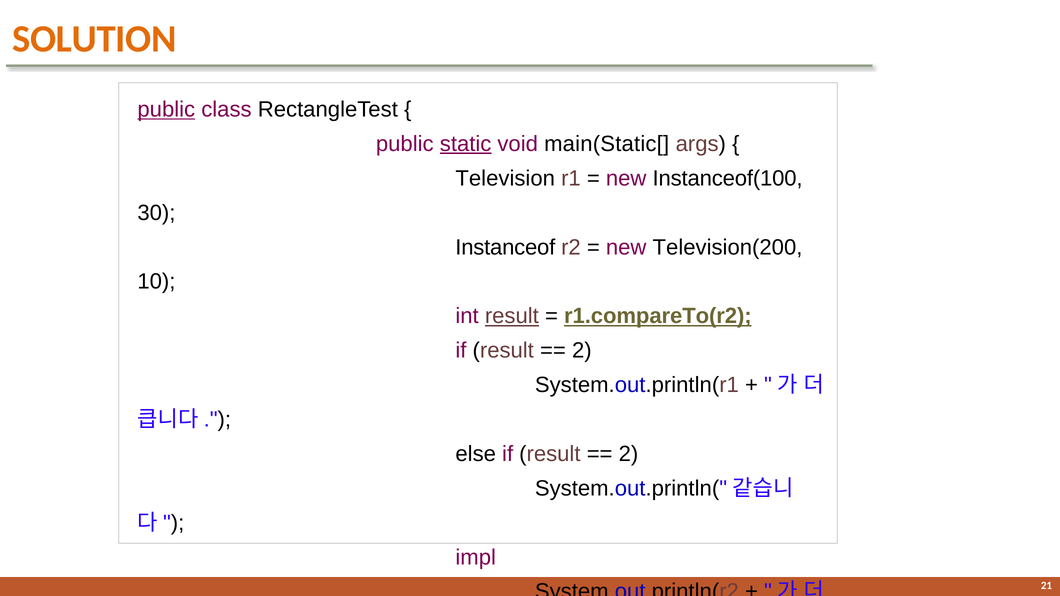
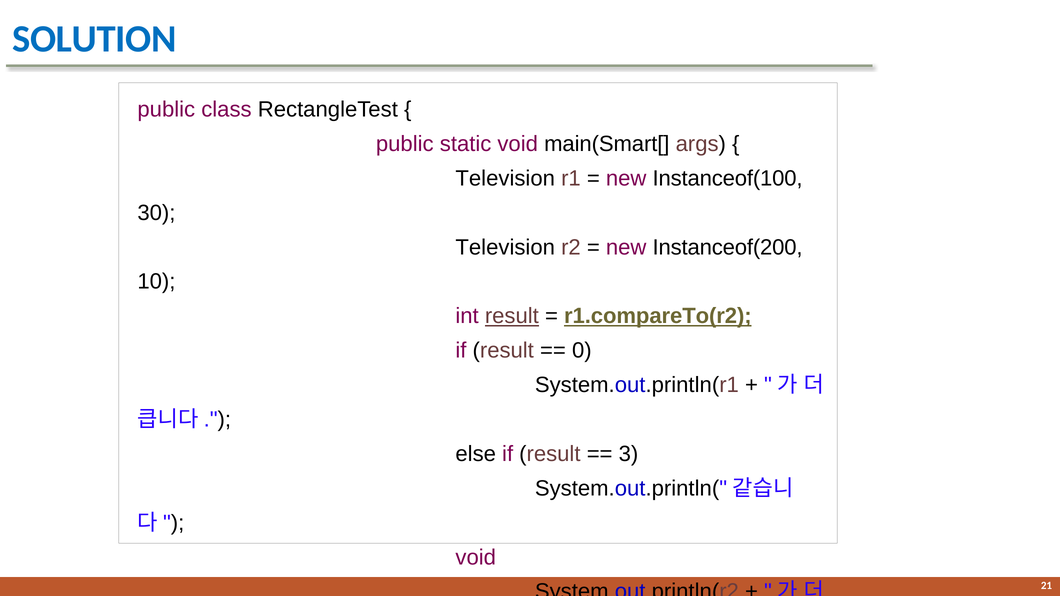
SOLUTION colour: orange -> blue (94, 39)
public underline: present -> none (166, 109)
static underline: present -> none (466, 144)
main(Static[: main(Static[ -> main(Smart[ (607, 144)
Instanceof: Instanceof -> Television (505, 247)
Television(200: Television(200 -> Instanceof(200 (728, 247)
2: 2 -> 0 (582, 351)
2: 2 -> 3 (628, 454)
impl: impl -> void (476, 557)
